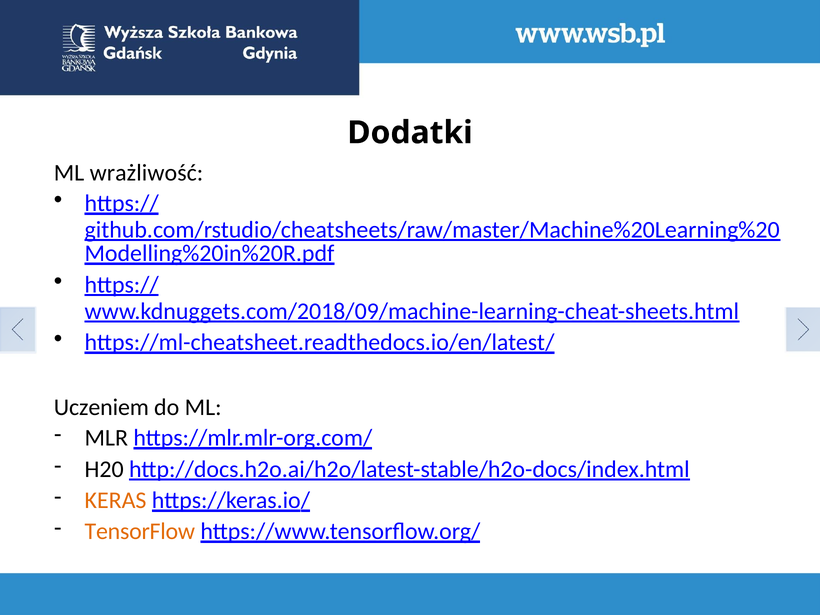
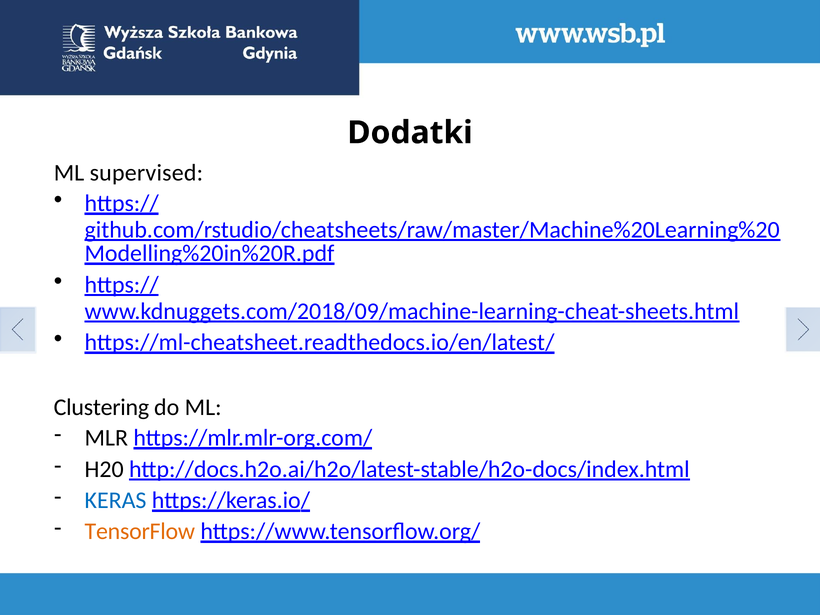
wrażliwość: wrażliwość -> supervised (146, 173)
Uczeniem: Uczeniem -> Clustering (101, 407)
KERAS colour: orange -> blue (116, 500)
